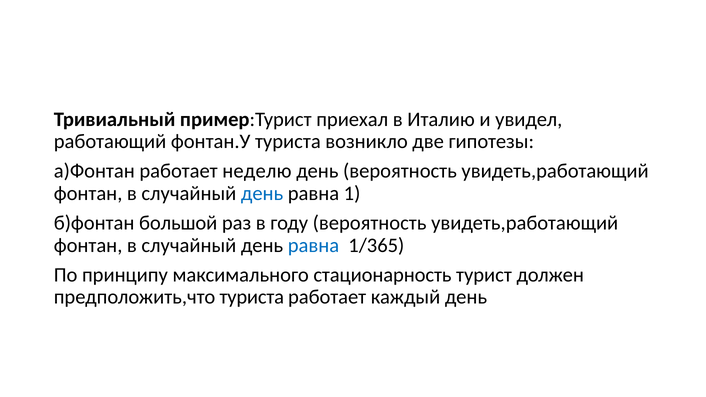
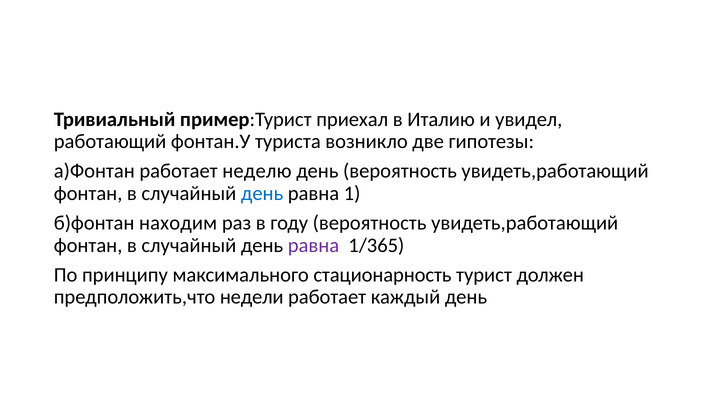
большой: большой -> находим (178, 223)
равна colour: blue -> purple (313, 245)
предположить,что туриста: туриста -> недели (252, 297)
